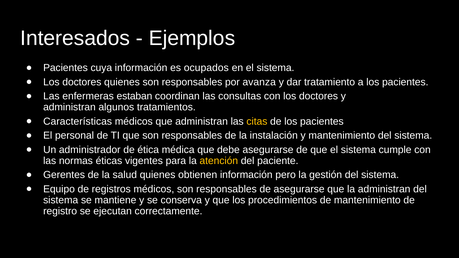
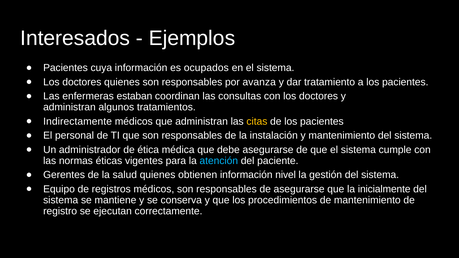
Características: Características -> Indirectamente (78, 121)
atención colour: yellow -> light blue (219, 161)
pero: pero -> nivel (286, 175)
la administran: administran -> inicialmente (384, 189)
